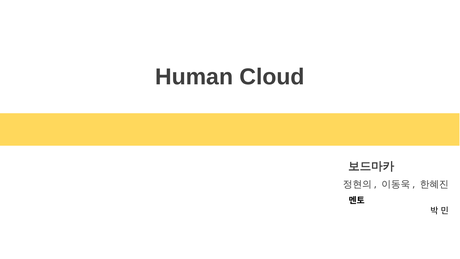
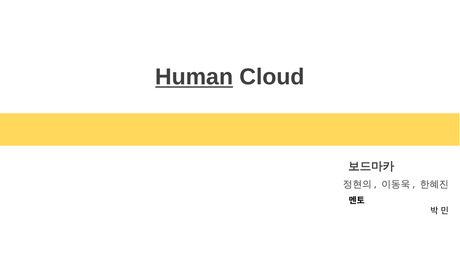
Human underline: none -> present (194, 77)
